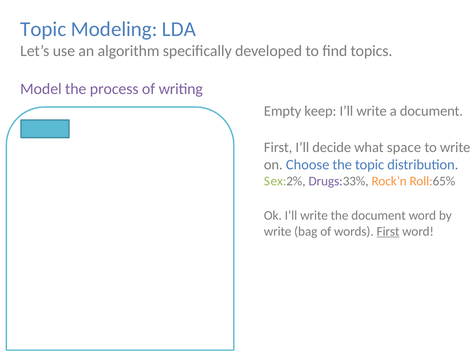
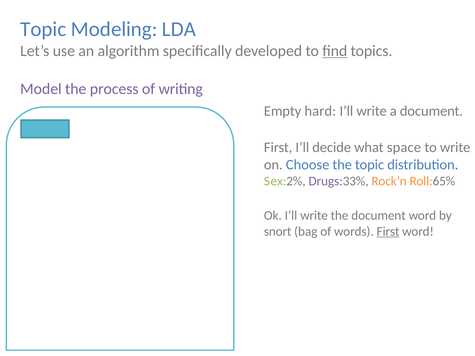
ﬁnd underline: none -> present (335, 51)
keep: keep -> hard (320, 111)
write: write -> snort (278, 232)
